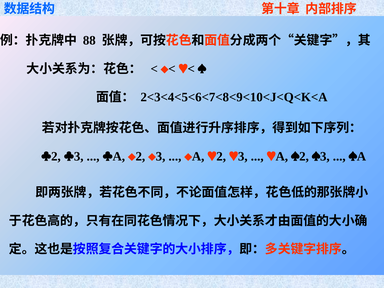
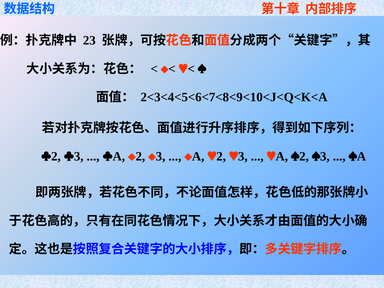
88: 88 -> 23 (89, 40)
